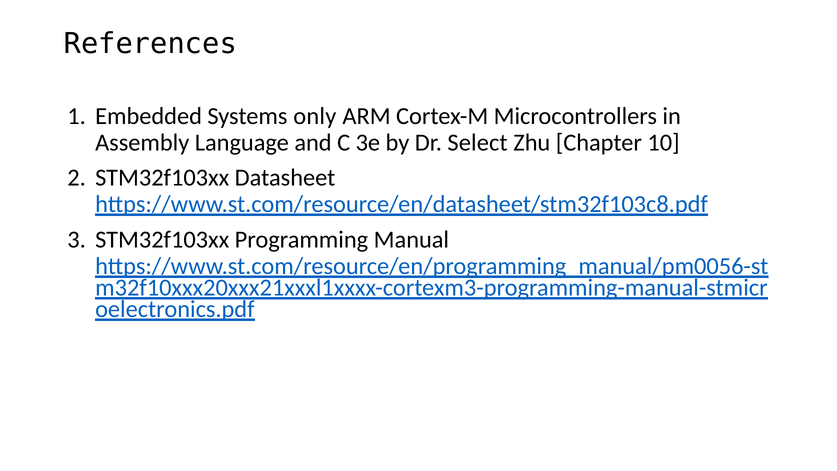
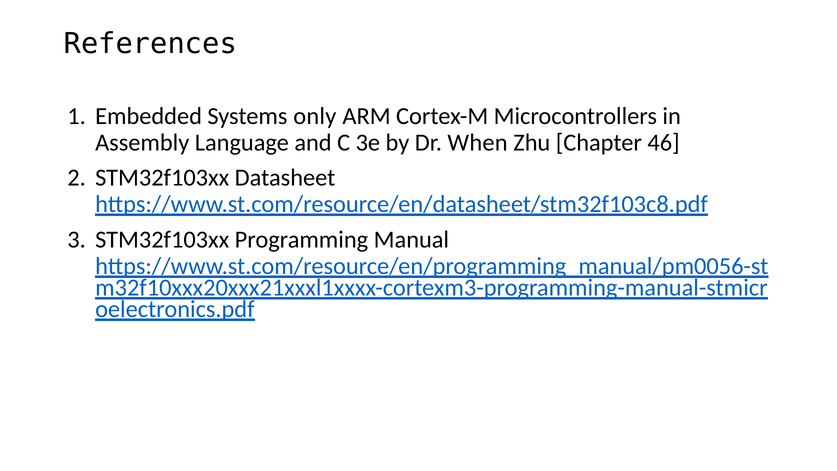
Select: Select -> When (478, 142)
10: 10 -> 46 (664, 142)
